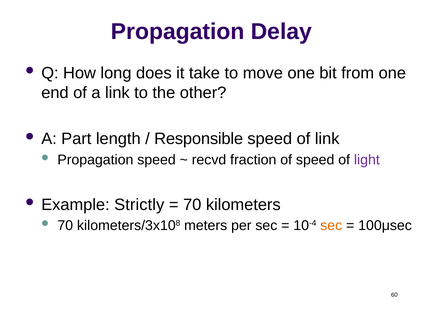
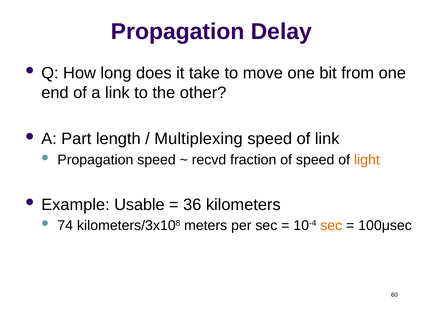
Responsible: Responsible -> Multiplexing (199, 139)
light colour: purple -> orange (367, 160)
Strictly: Strictly -> Usable (139, 205)
70: 70 -> 36 (192, 205)
70: 70 -> 74 (65, 226)
